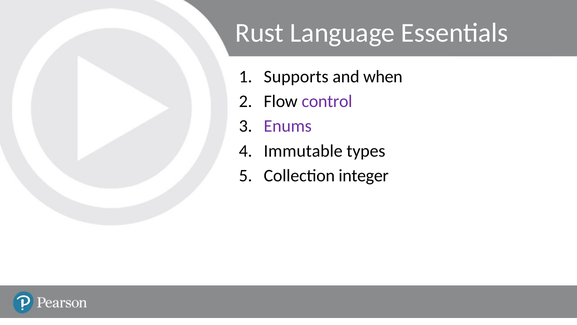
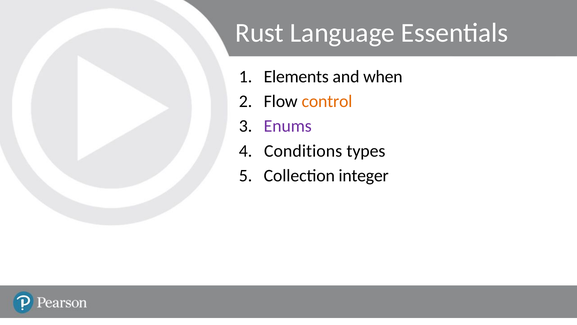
Supports: Supports -> Elements (296, 77)
control colour: purple -> orange (327, 101)
Immutable: Immutable -> Conditions (303, 151)
